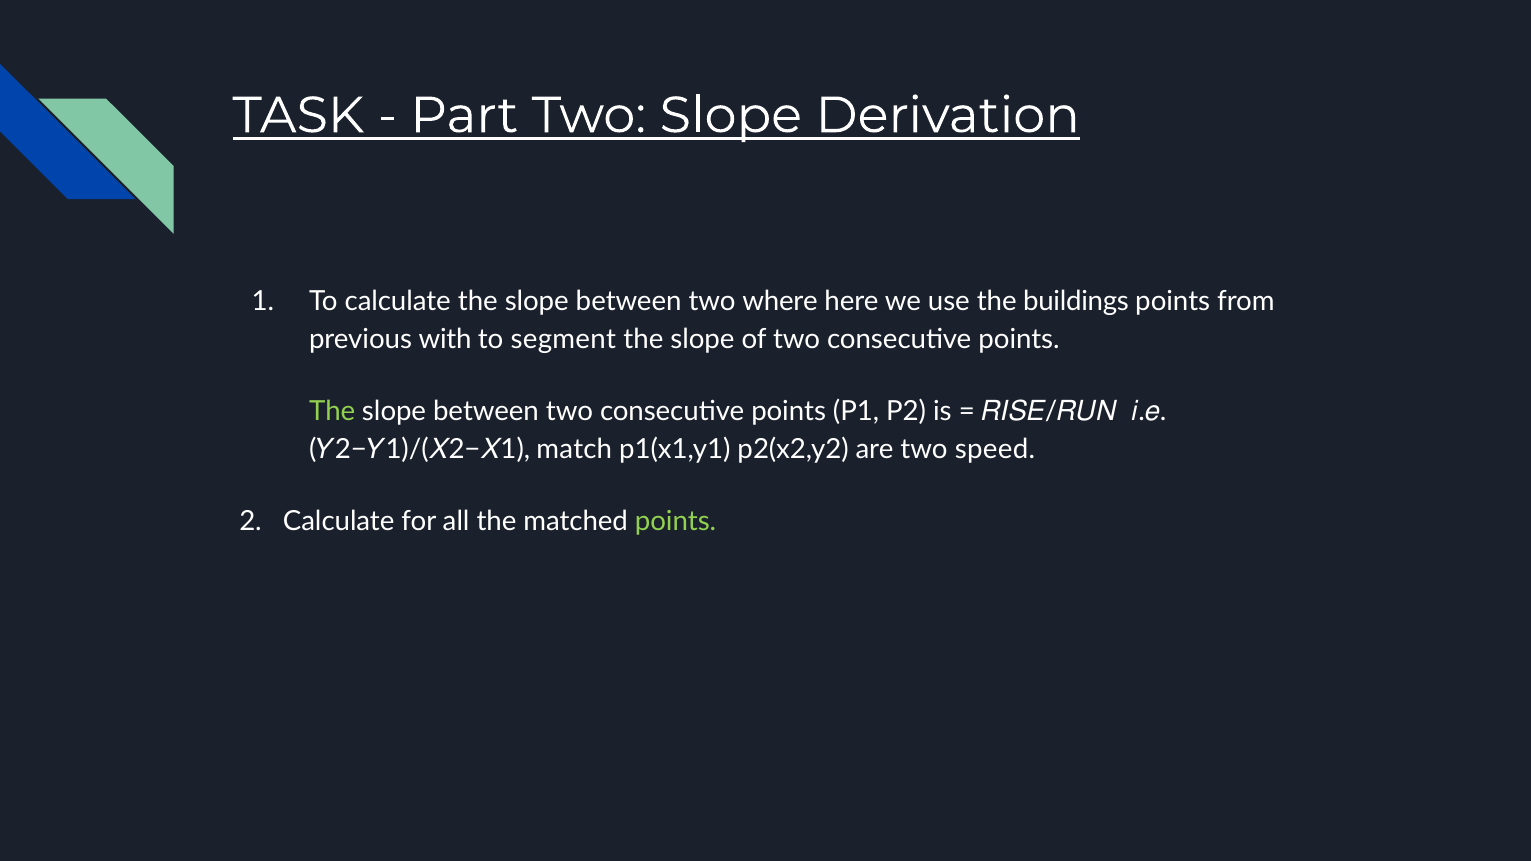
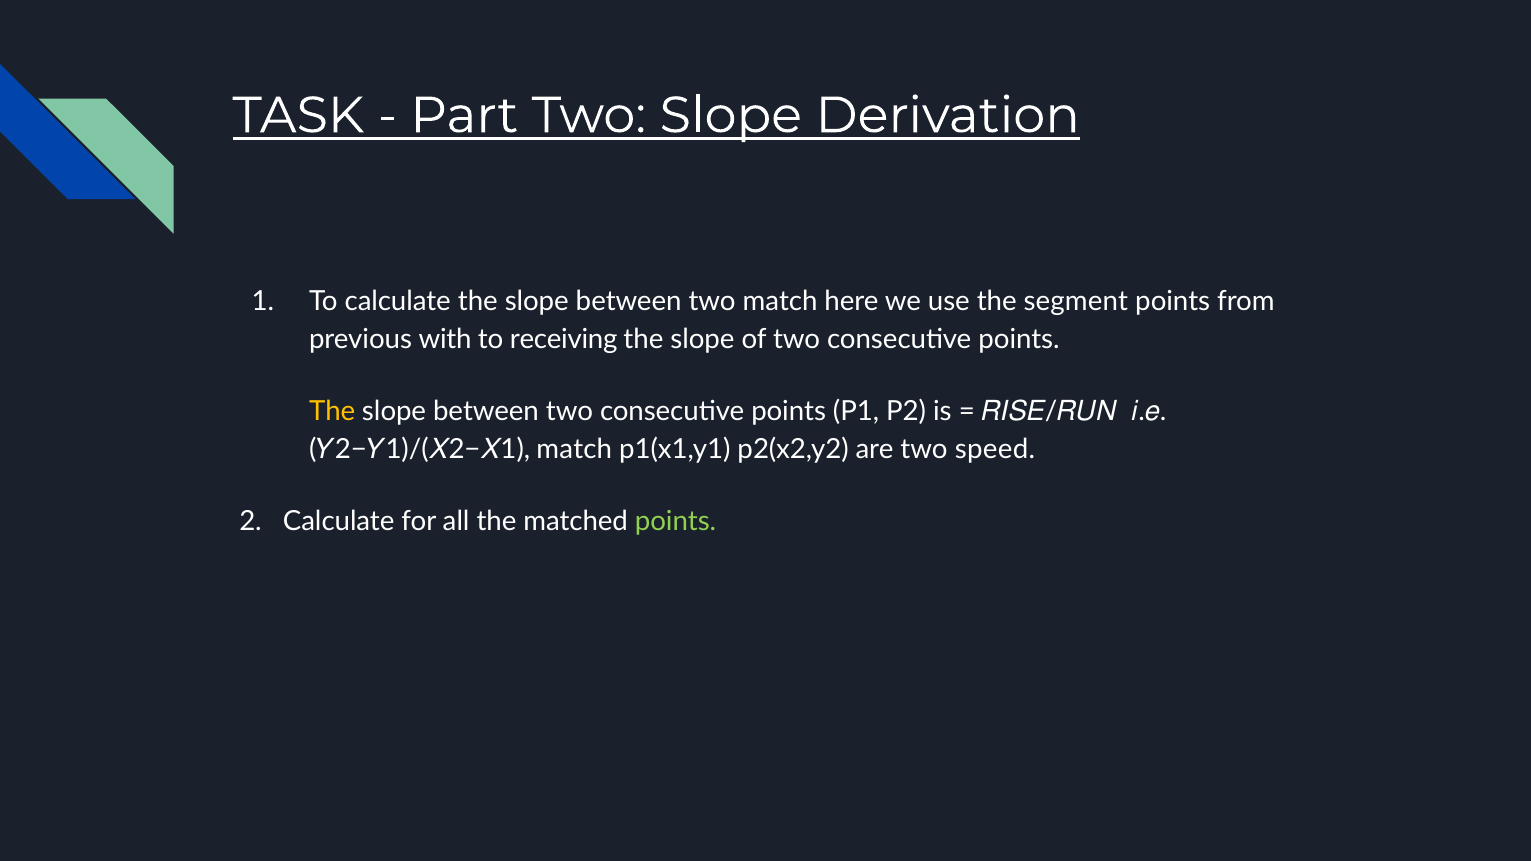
two where: where -> match (780, 301)
buildings: buildings -> segment (1076, 301)
segment: segment -> receiving (564, 339)
The colour: light green -> yellow (332, 412)
